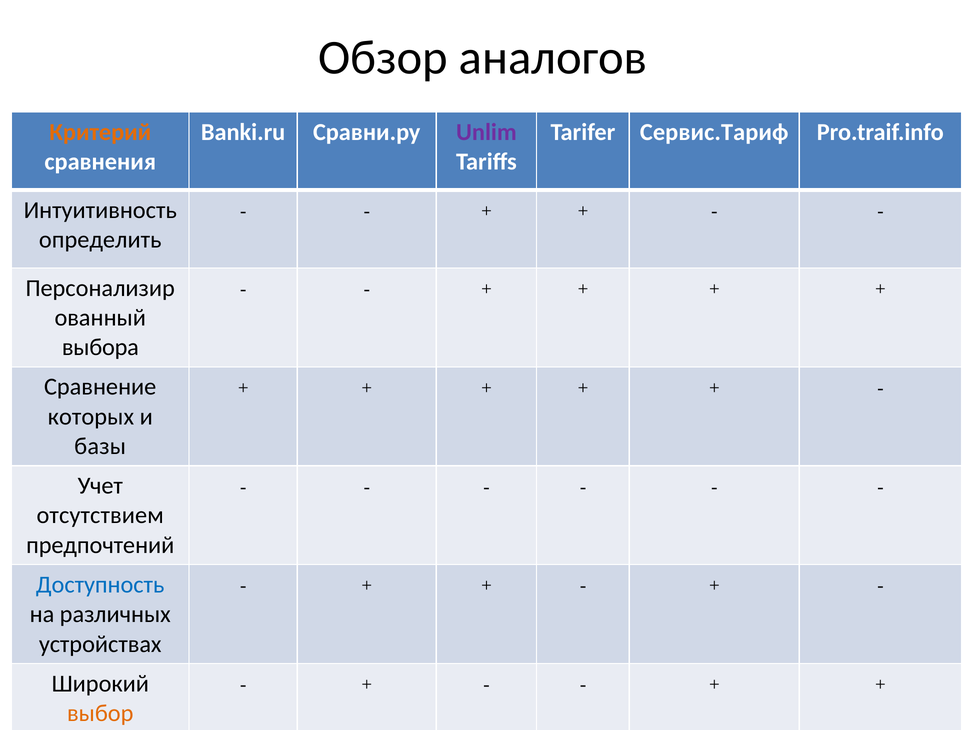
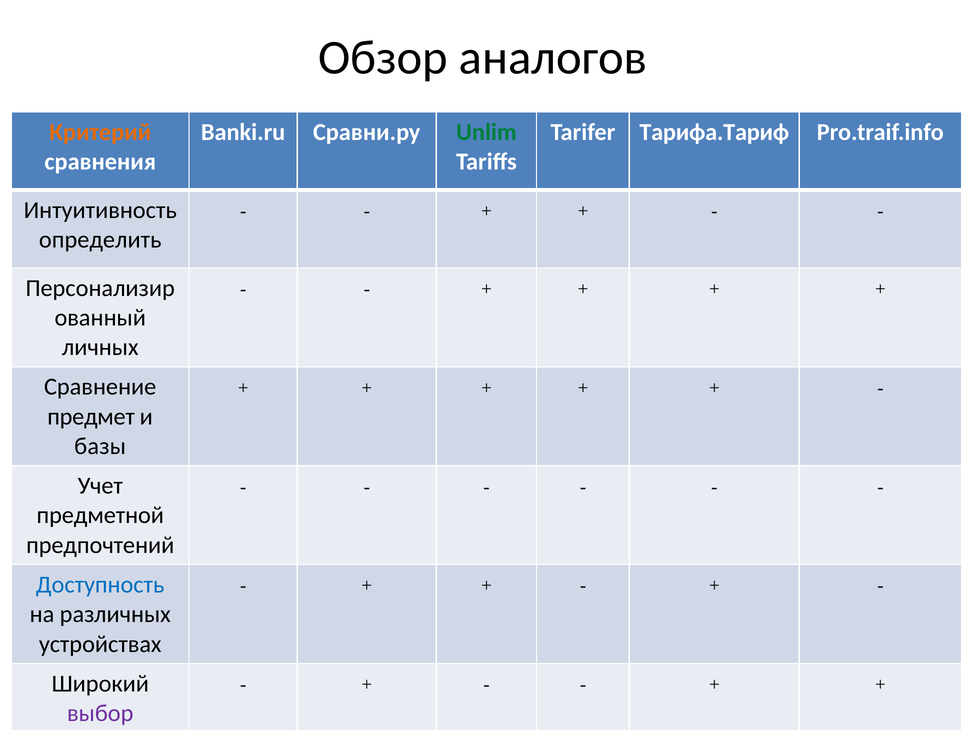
Unlim colour: purple -> green (486, 132)
Сервис.Тариф: Сервис.Тариф -> Тарифа.Тариф (714, 132)
выбора: выбора -> личных (100, 347)
которых: которых -> предмет (91, 416)
отсутствием: отсутствием -> предметной (100, 515)
выбор colour: orange -> purple (100, 713)
